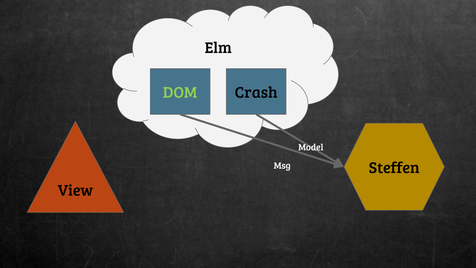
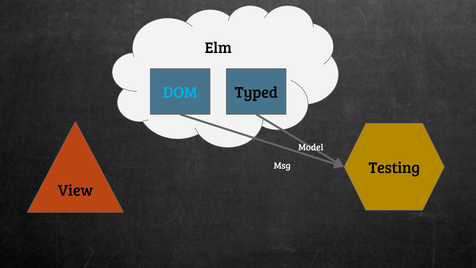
DOM colour: light green -> light blue (180, 93)
Crash: Crash -> Typed (256, 93)
Steffen: Steffen -> Testing (394, 168)
